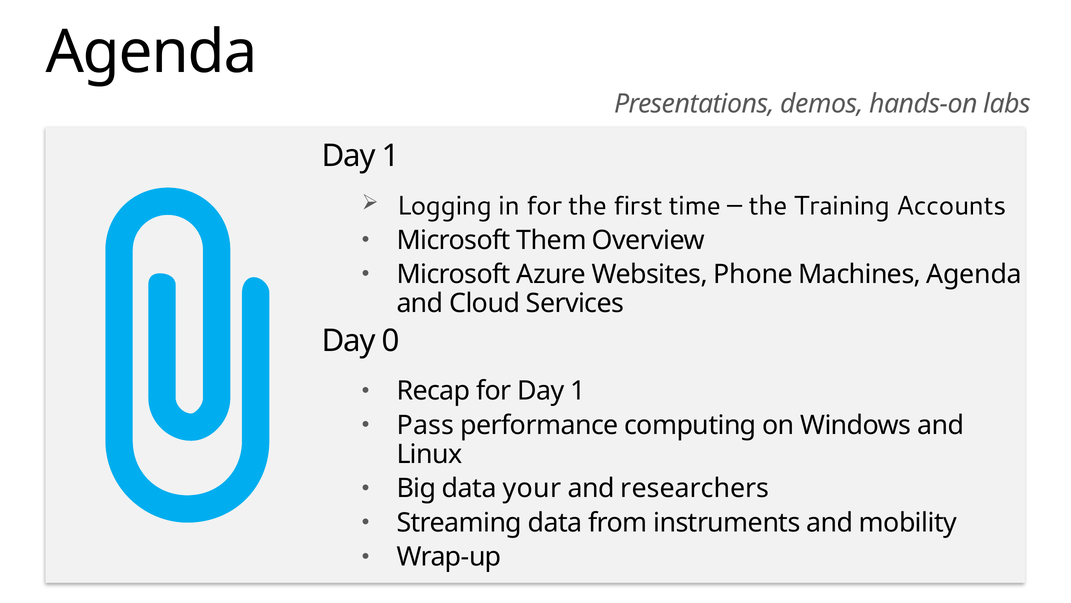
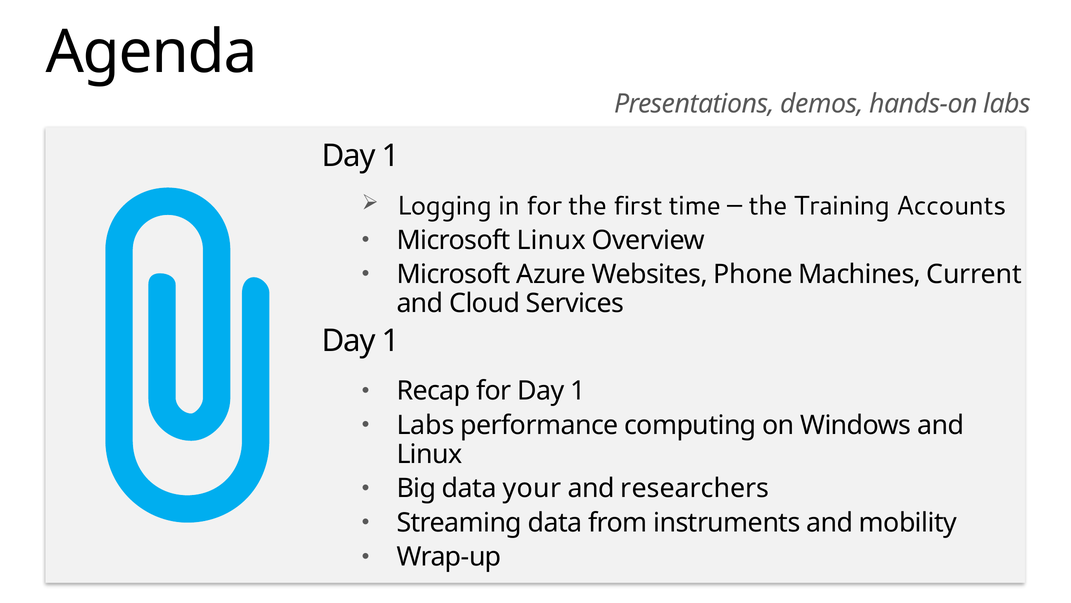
Microsoft Them: Them -> Linux (551, 240)
Machines Agenda: Agenda -> Current (974, 274)
0: 0 -> 1 (390, 341)
Pass: Pass -> Labs (426, 425)
